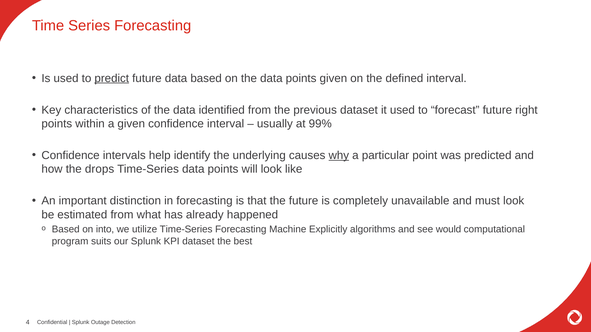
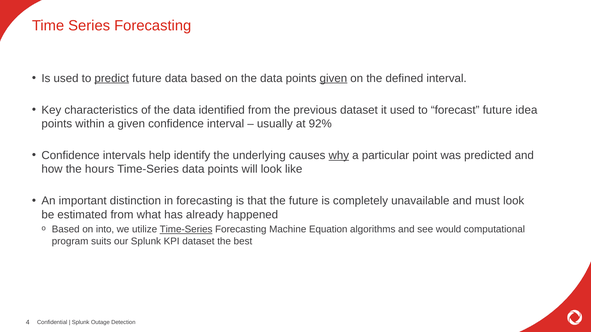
given underline: none -> present (333, 78)
right: right -> idea (526, 110)
99%: 99% -> 92% (320, 124)
drops: drops -> hours (100, 169)
Time-Series underline: none -> present (186, 230)
Explicitly: Explicitly -> Equation (328, 230)
